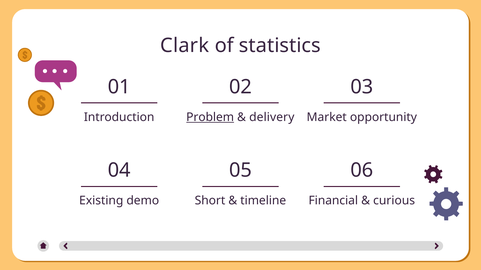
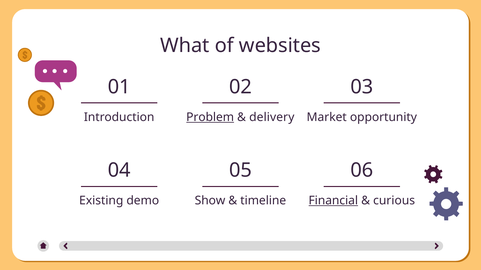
Clark: Clark -> What (185, 46)
statistics: statistics -> websites (280, 46)
Short: Short -> Show (210, 201)
Financial underline: none -> present (333, 201)
